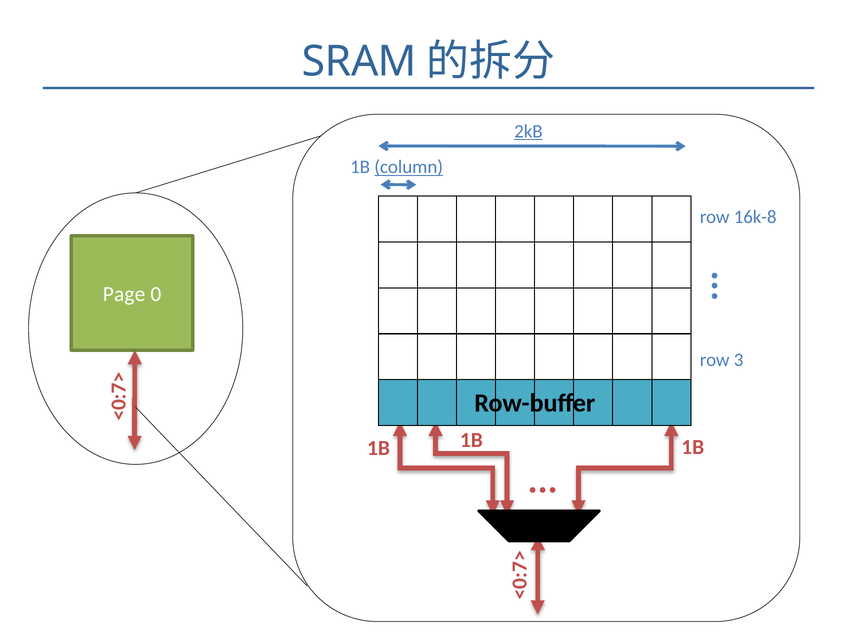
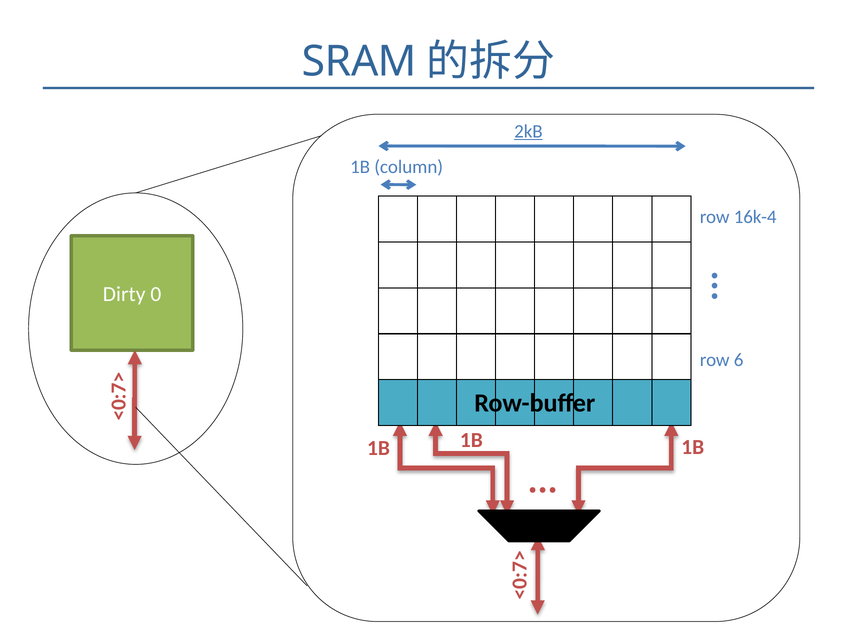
column underline: present -> none (409, 167)
16k-8: 16k-8 -> 16k-4 (755, 217)
Page: Page -> Dirty (124, 294)
3: 3 -> 6 (739, 360)
